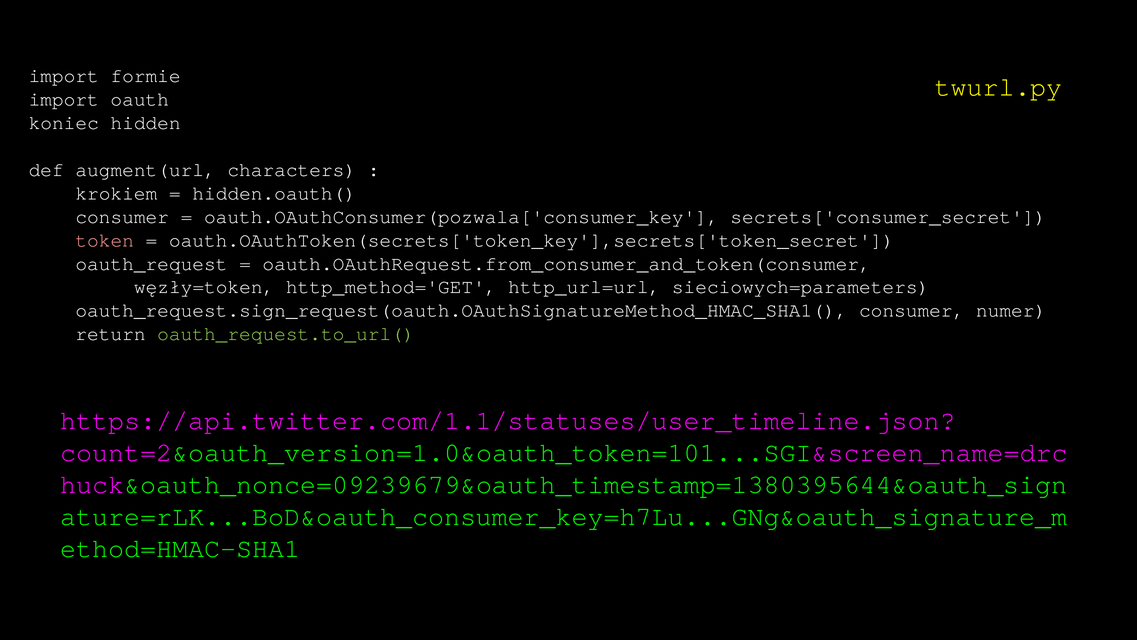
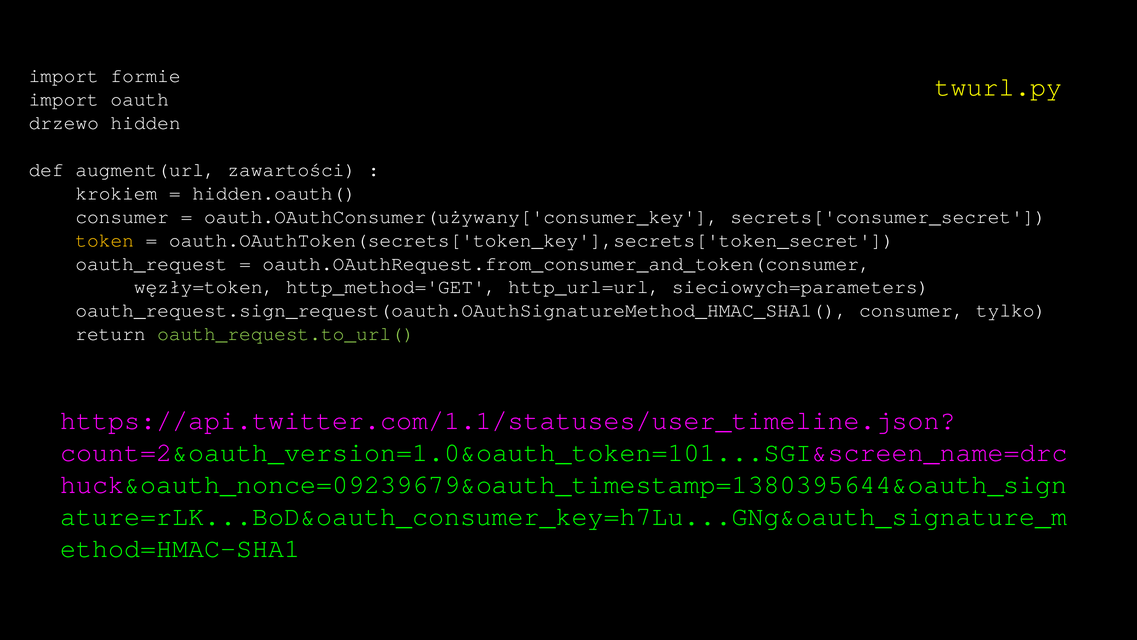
koniec: koniec -> drzewo (64, 123)
characters: characters -> zawartości (292, 170)
oauth.OAuthConsumer(pozwala['consumer_key: oauth.OAuthConsumer(pozwala['consumer_key -> oauth.OAuthConsumer(używany['consumer_key (461, 216)
token colour: pink -> yellow (105, 240)
numer: numer -> tylko (1011, 310)
